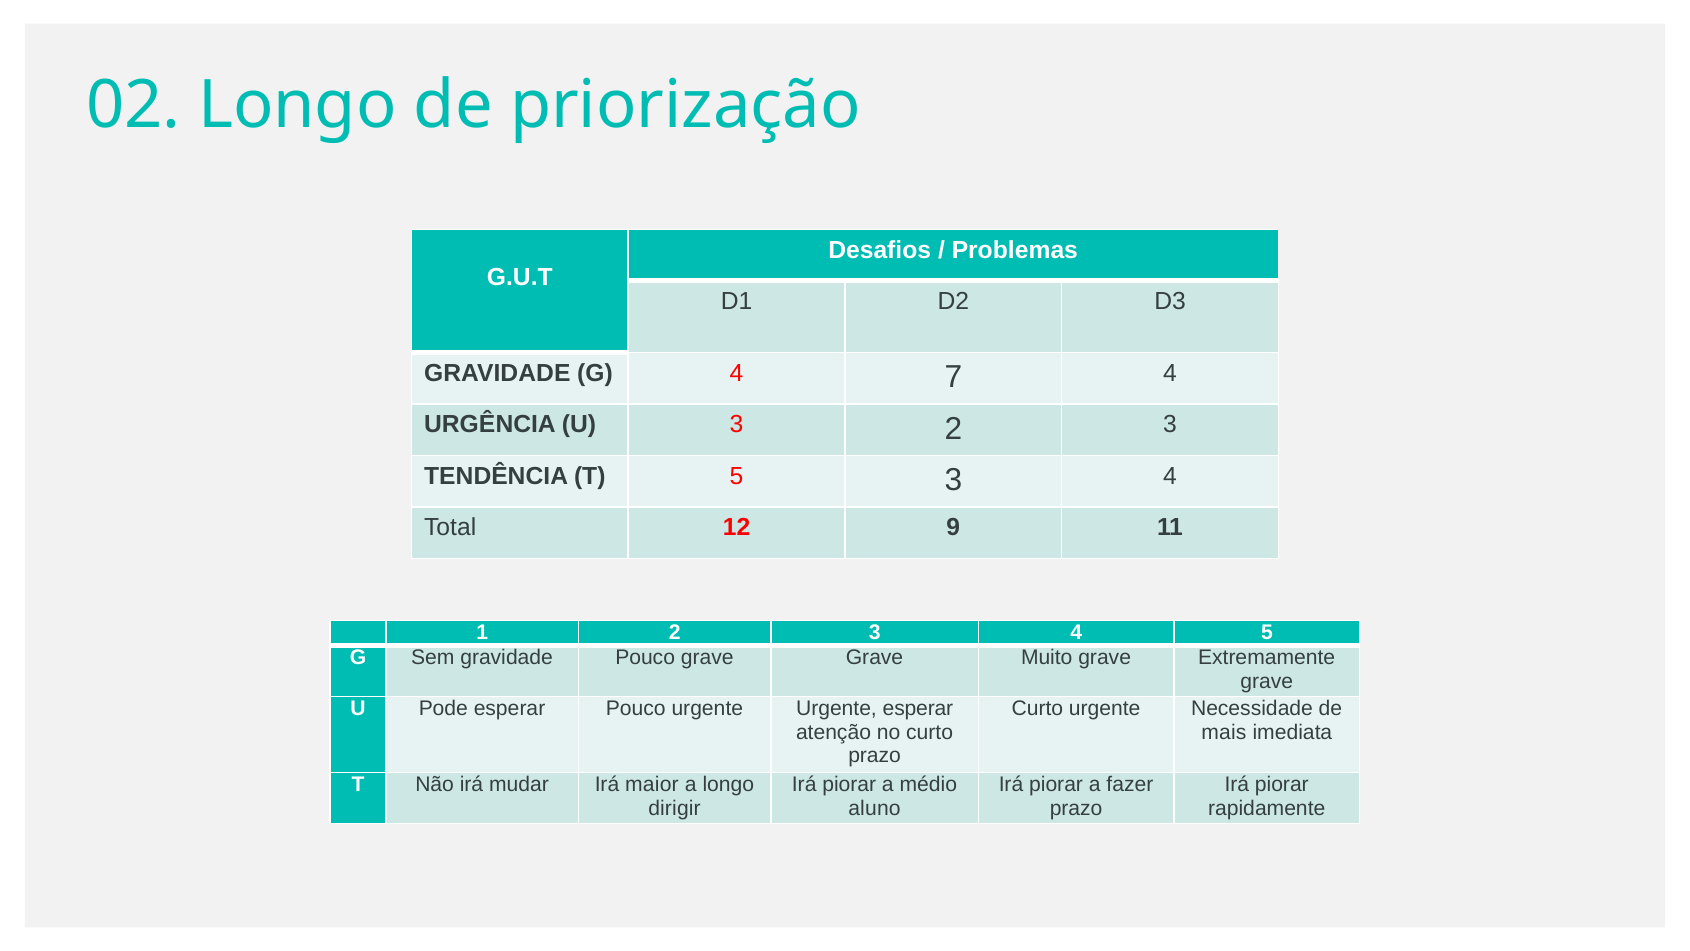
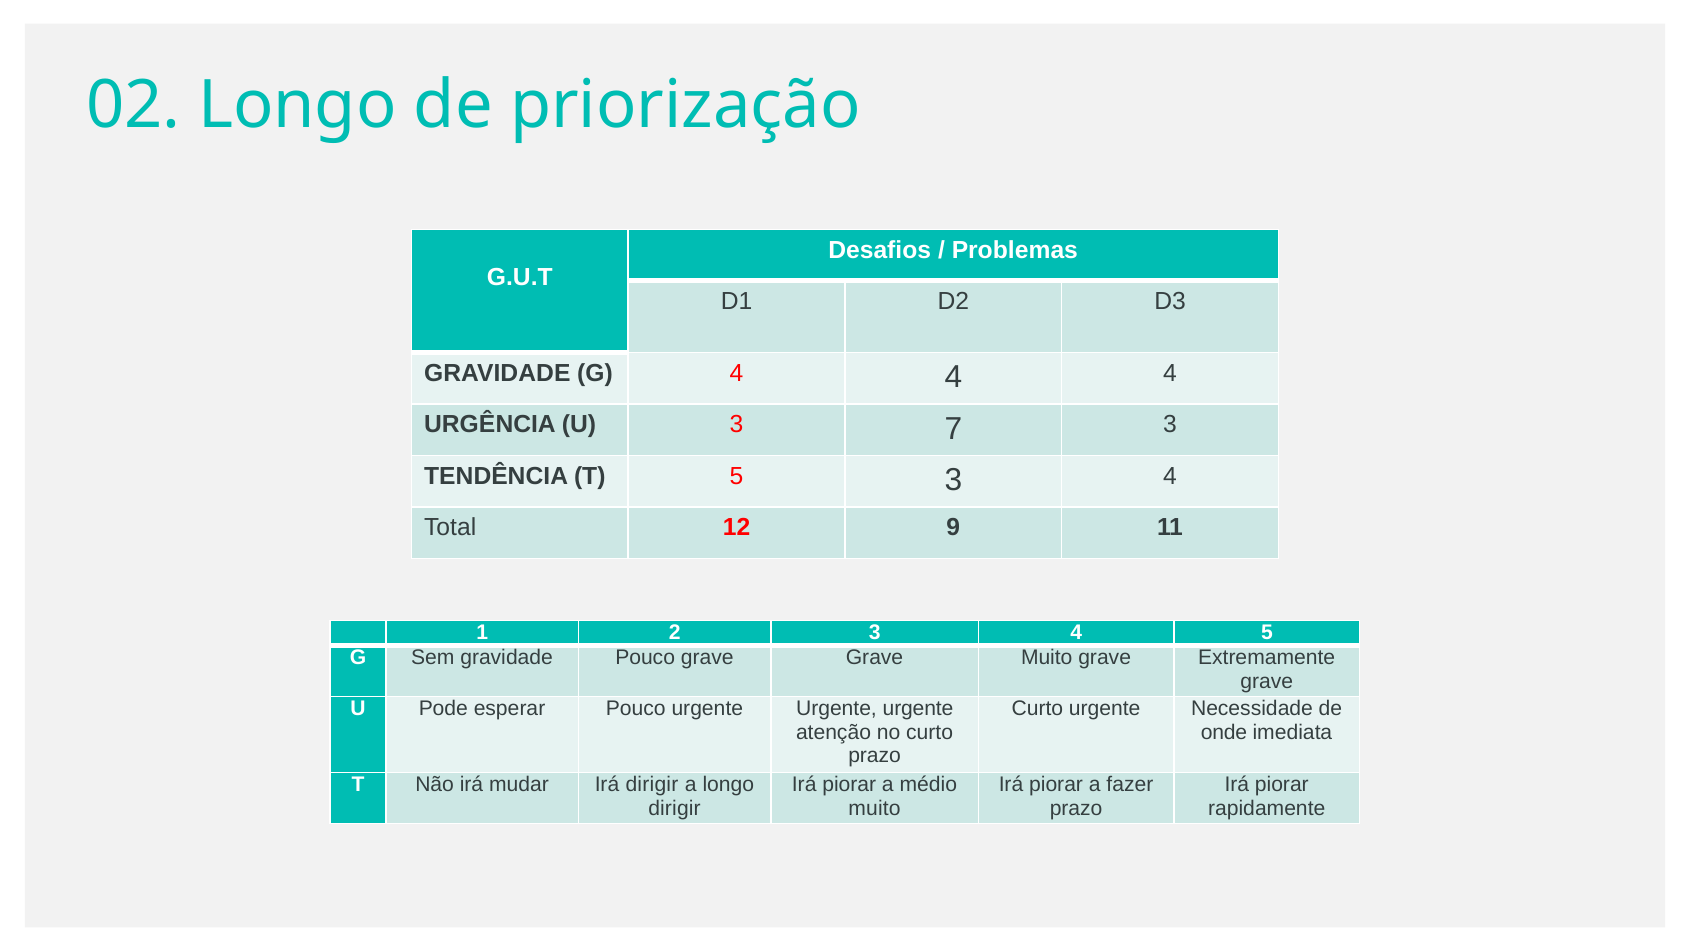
G 4 7: 7 -> 4 (953, 377)
3 2: 2 -> 7 (953, 429)
urgente Urgente esperar: esperar -> urgente (918, 708)
mais: mais -> onde (1224, 732)
Irá maior: maior -> dirigir (652, 785)
aluno: aluno -> muito (874, 808)
